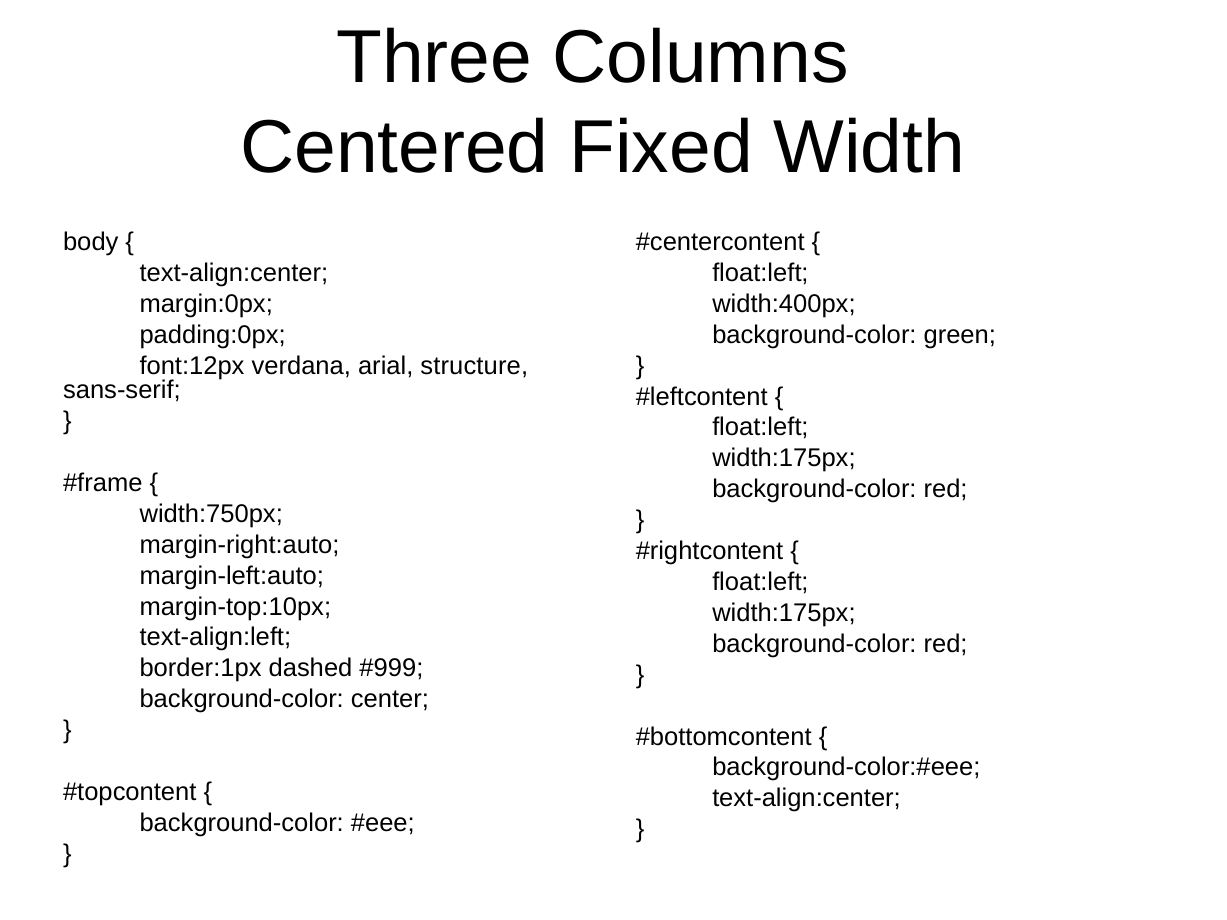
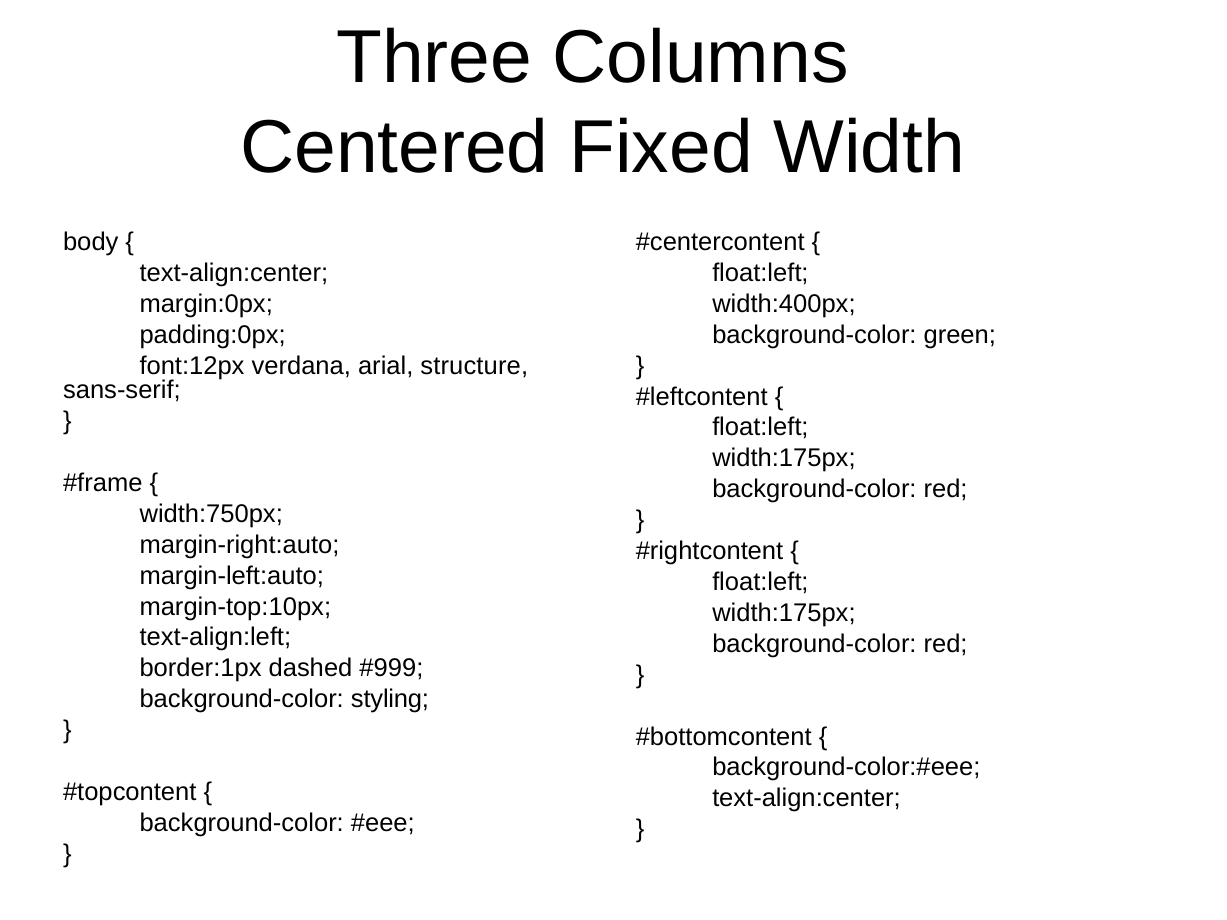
center: center -> styling (390, 700)
